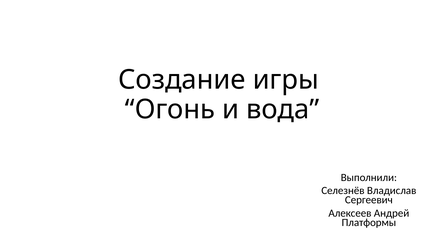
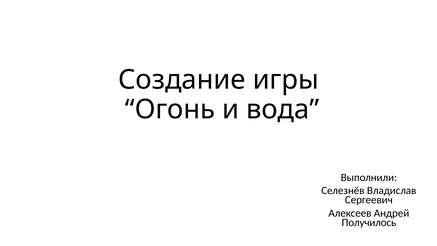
Платформы: Платформы -> Получилось (369, 222)
